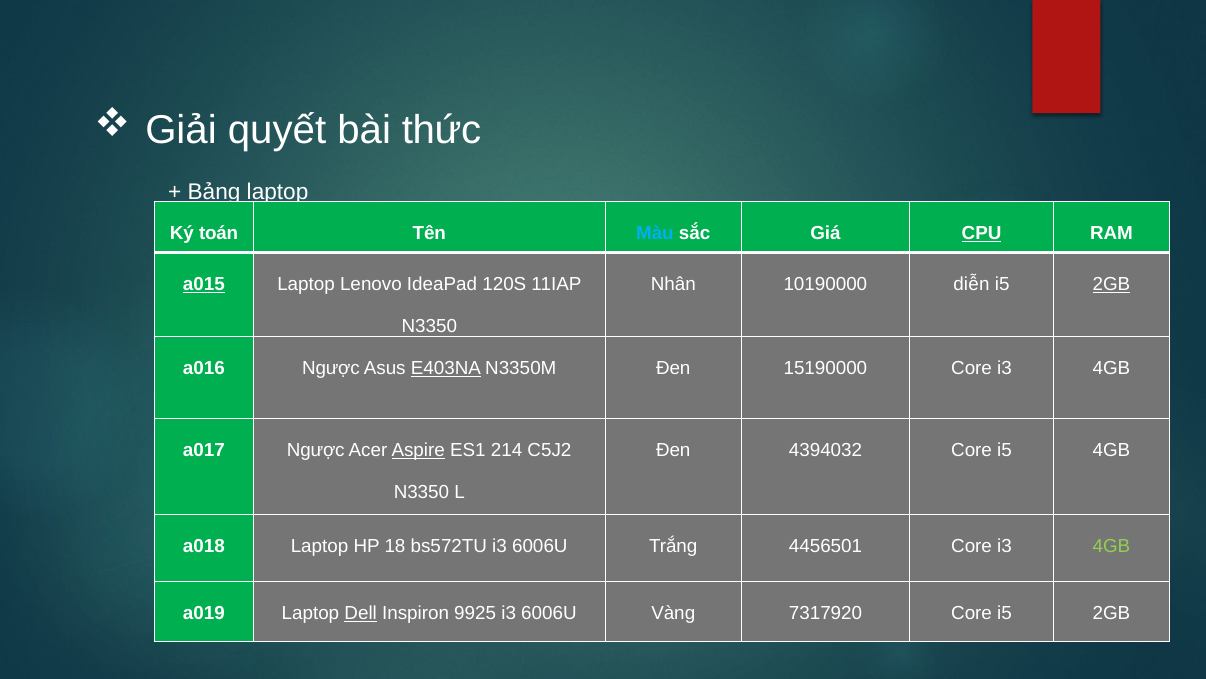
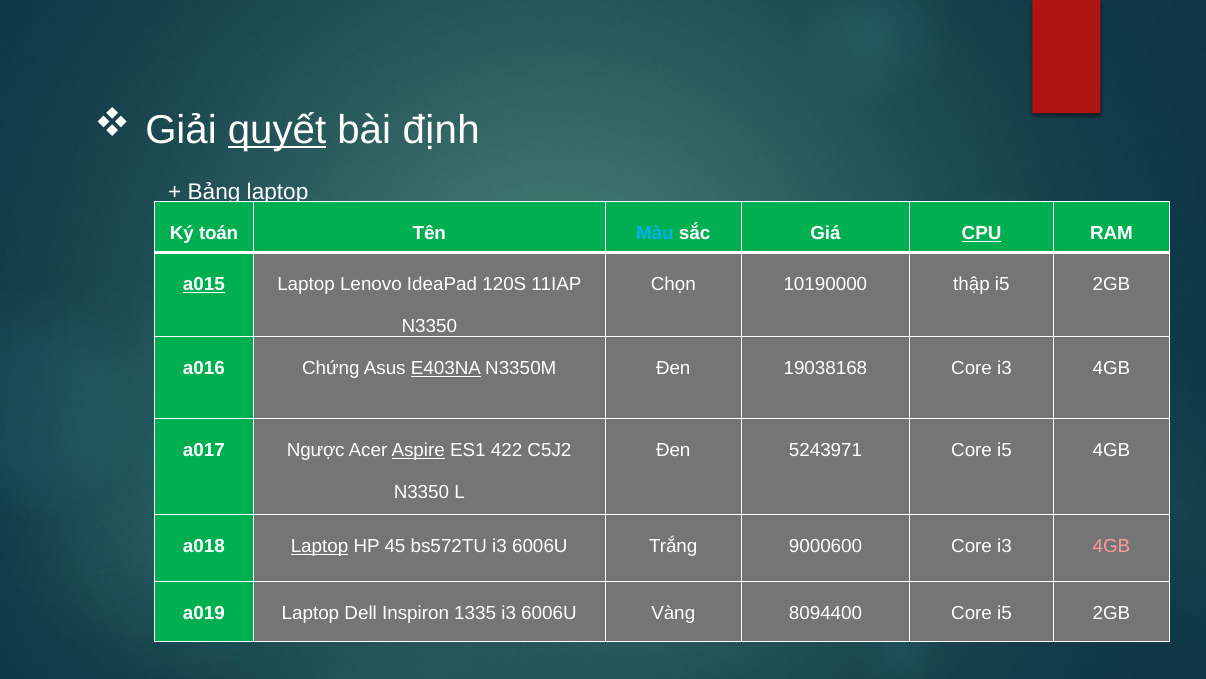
quyết underline: none -> present (277, 130)
thức: thức -> định (441, 130)
Nhân: Nhân -> Chọn (673, 284)
diễn: diễn -> thập (972, 284)
2GB underline: present -> none (1111, 284)
a016 Ngược: Ngược -> Chứng (331, 368)
15190000: 15190000 -> 19038168 (825, 368)
214: 214 -> 422 (507, 450)
4394032: 4394032 -> 5243971 (825, 450)
Laptop underline: none -> present (320, 546)
18: 18 -> 45 (395, 546)
4456501: 4456501 -> 9000600 (825, 546)
4GB colour: light green -> pink (1111, 546)
Dell underline: present -> none (361, 613)
9925: 9925 -> 1335 (475, 613)
7317920: 7317920 -> 8094400 (825, 613)
